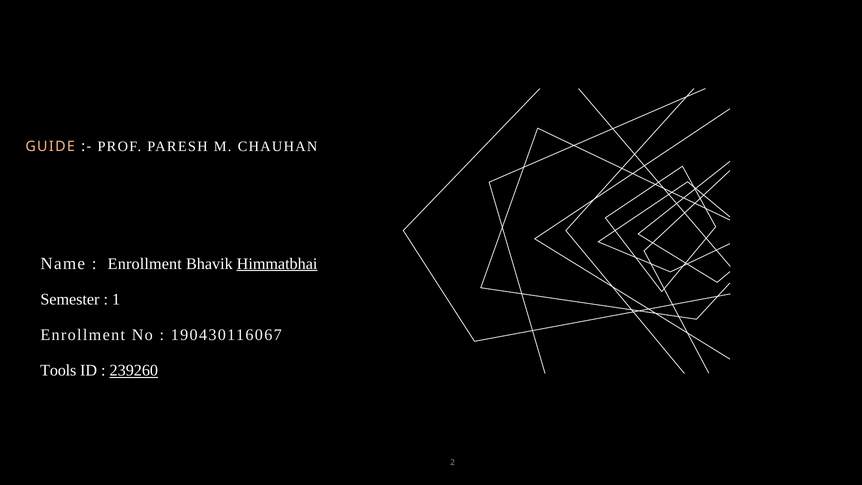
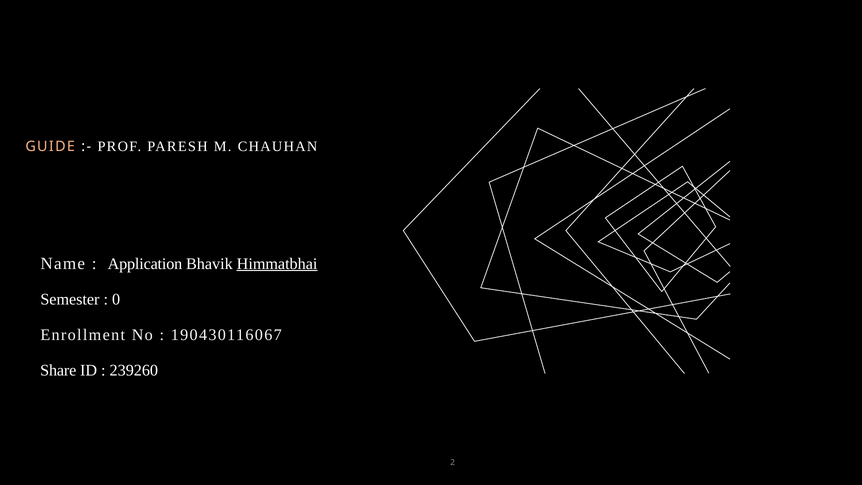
Enrollment: Enrollment -> Application (145, 264)
1: 1 -> 0 (116, 299)
Tools: Tools -> Share (58, 370)
239260 underline: present -> none (134, 370)
